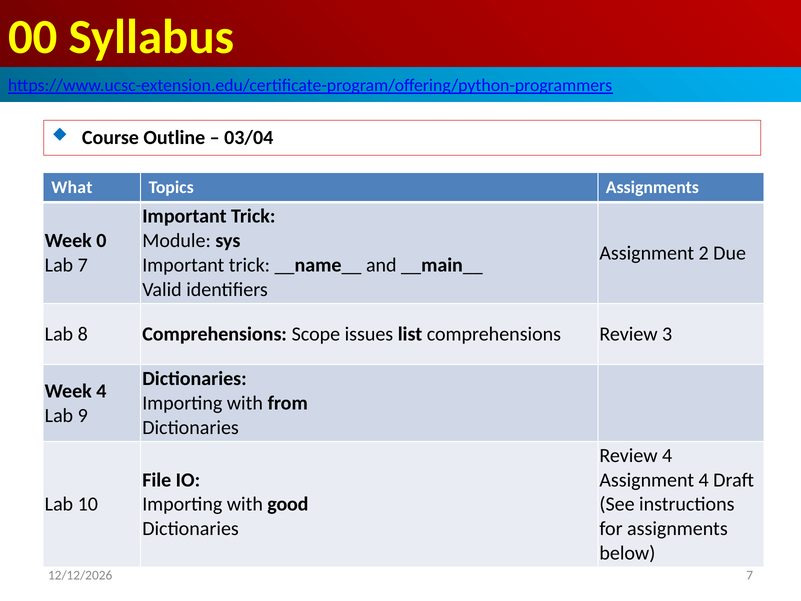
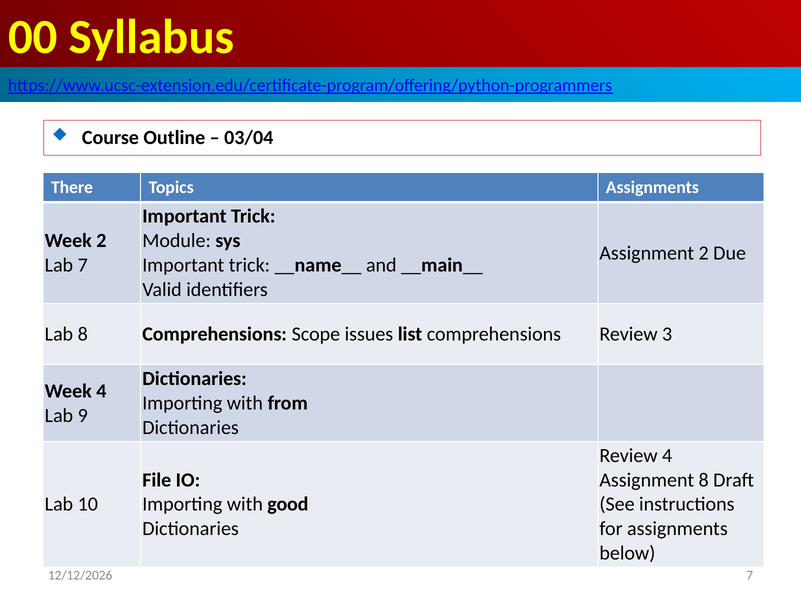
What: What -> There (72, 187)
Week 0: 0 -> 2 (101, 241)
Assignment 4: 4 -> 8 (704, 480)
